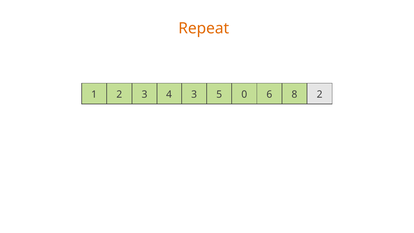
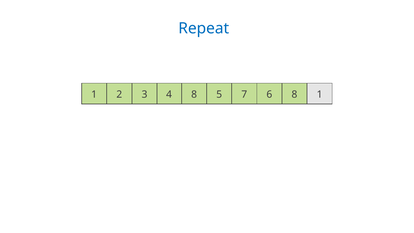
Repeat colour: orange -> blue (204, 28)
4 3: 3 -> 8 (194, 94)
0: 0 -> 7 (244, 94)
8 2: 2 -> 1 (320, 94)
